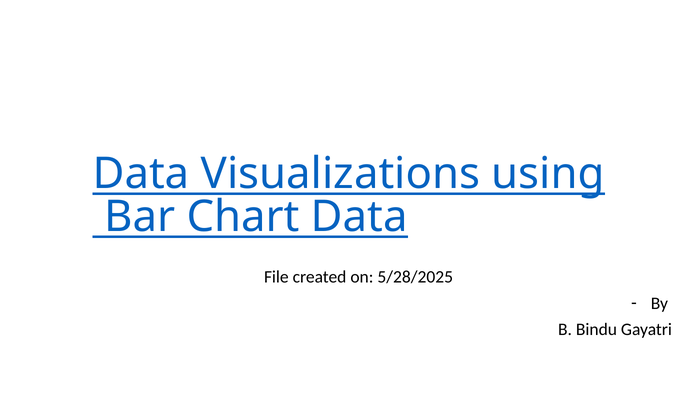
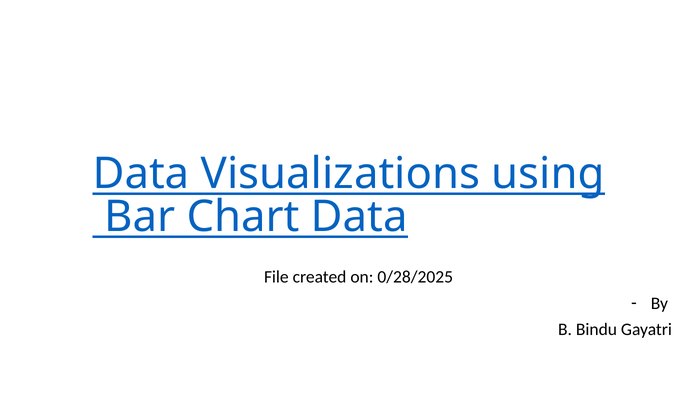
5/28/2025: 5/28/2025 -> 0/28/2025 (415, 277)
